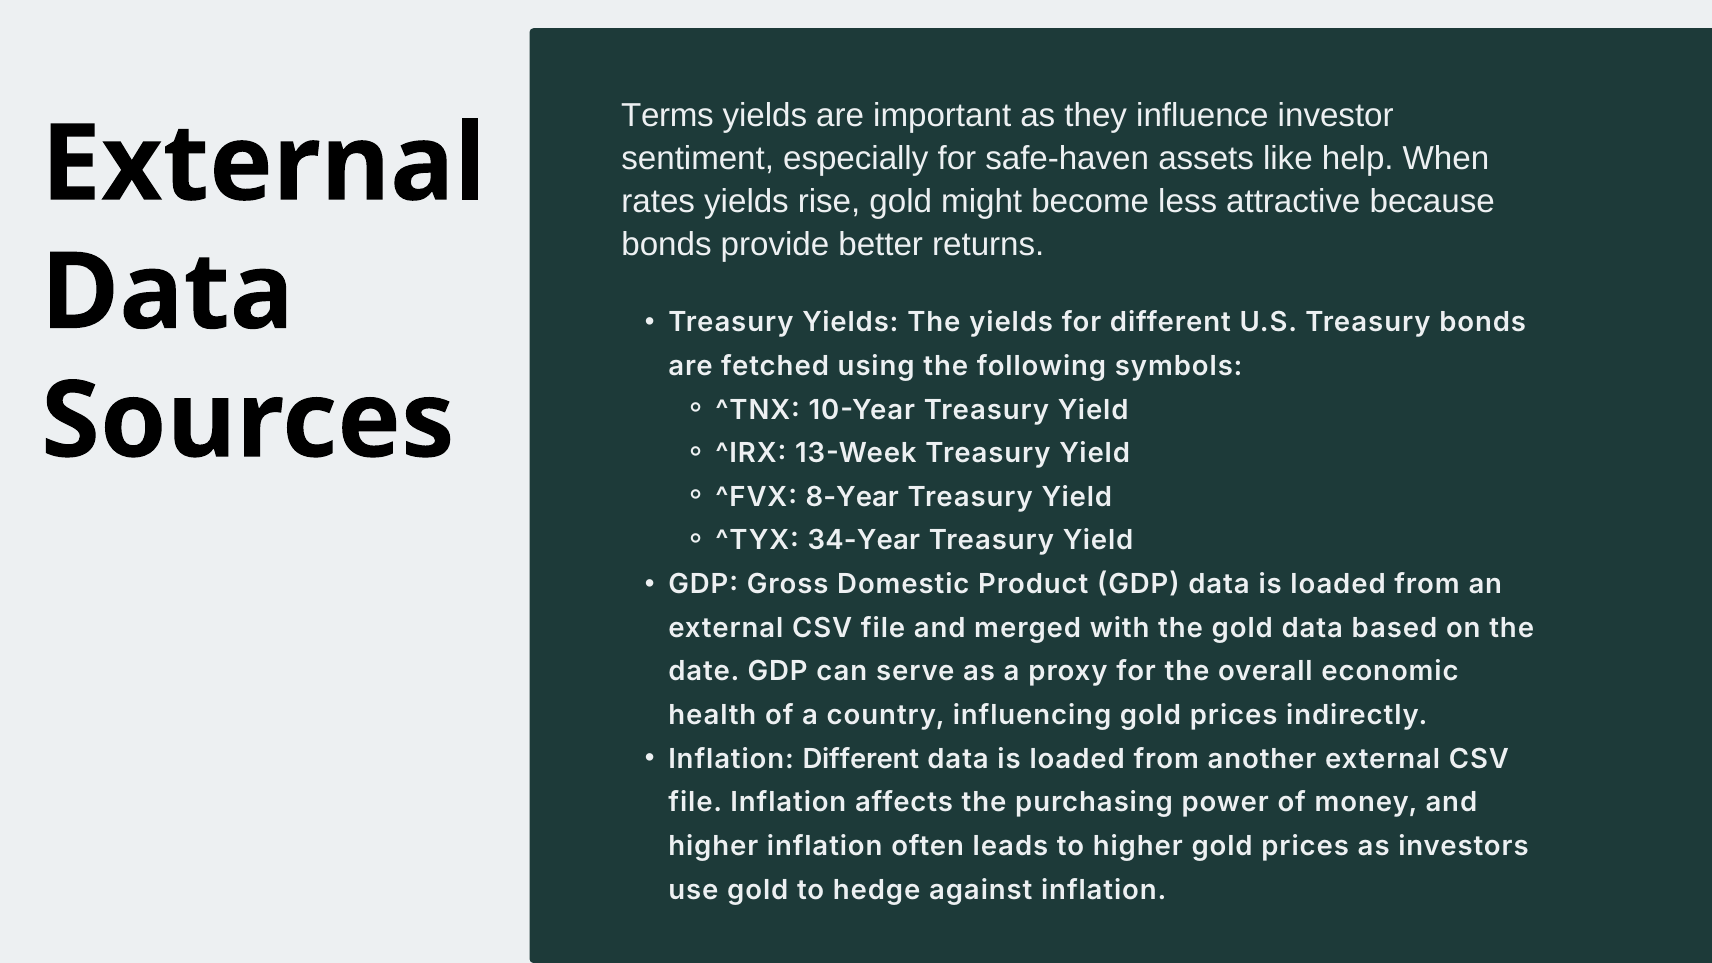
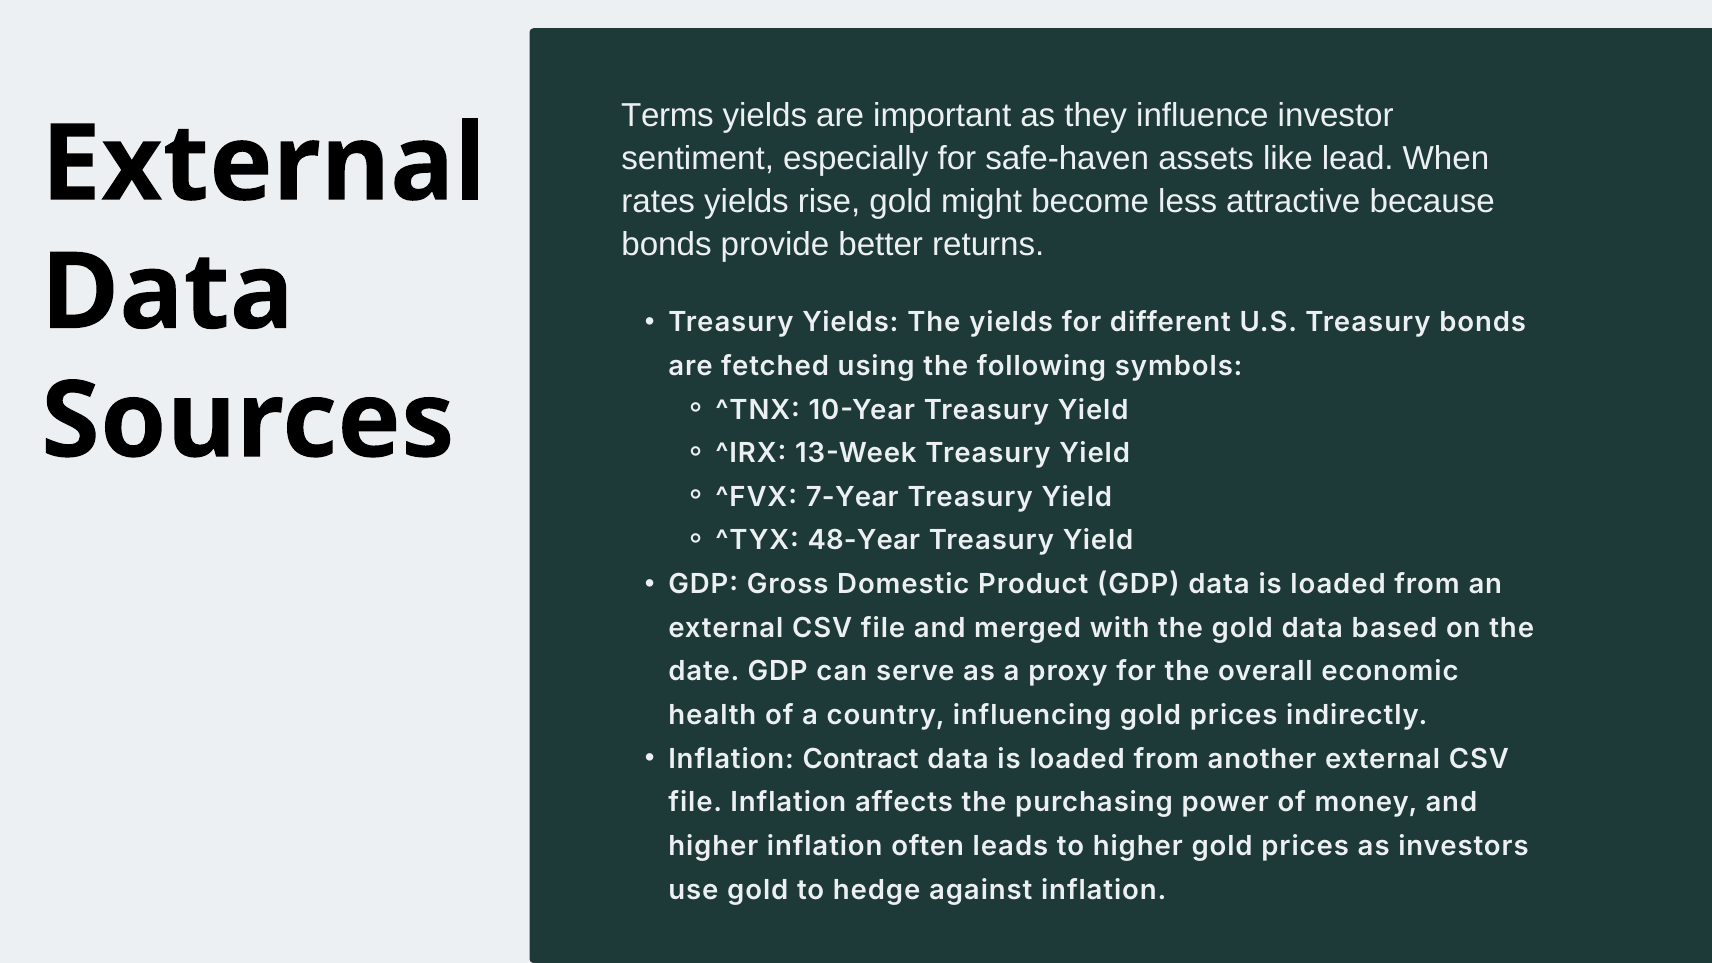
help: help -> lead (1358, 159)
8-Year: 8-Year -> 7-Year (852, 497)
34-Year: 34-Year -> 48-Year (864, 541)
Inflation Different: Different -> Contract (861, 759)
